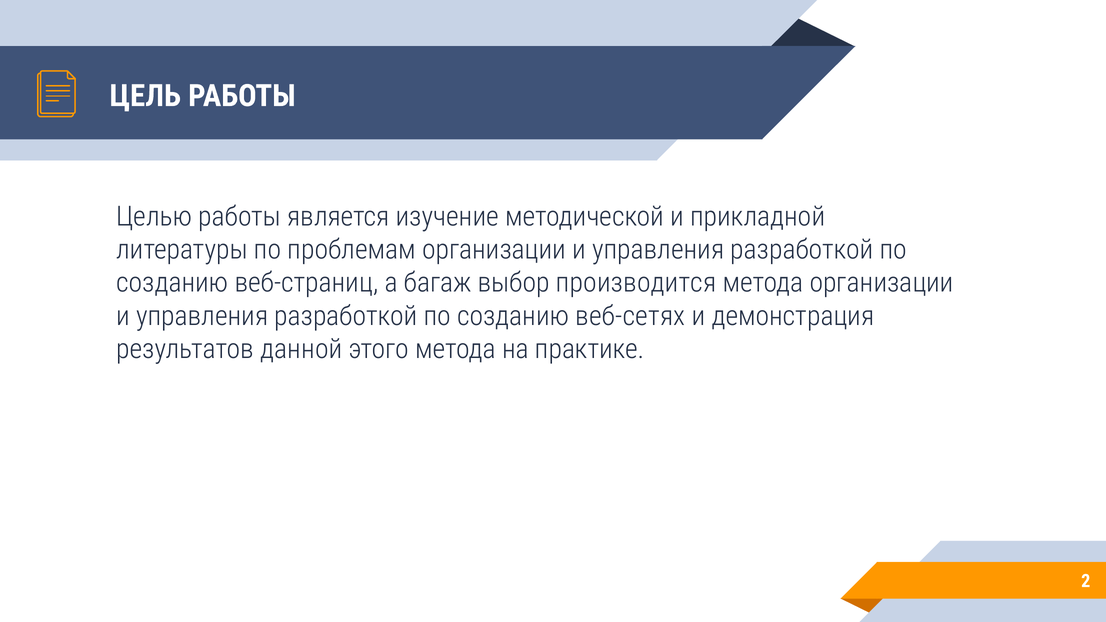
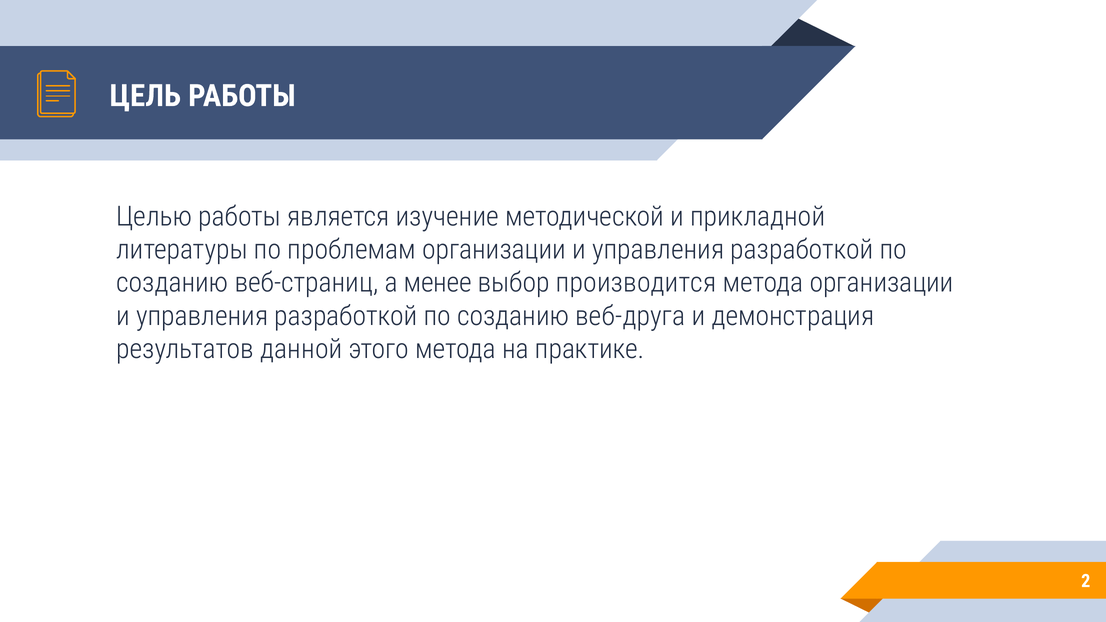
багаж: багаж -> менее (438, 283)
веб-сетях: веб-сетях -> веб-друга (630, 316)
